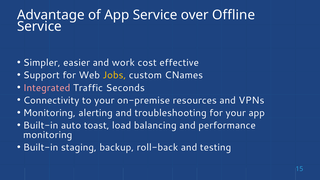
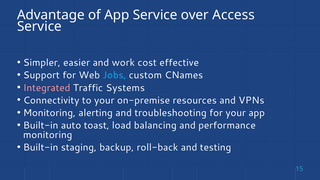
Offline: Offline -> Access (234, 15)
Jobs colour: yellow -> light blue (114, 75)
Seconds: Seconds -> Systems (125, 88)
